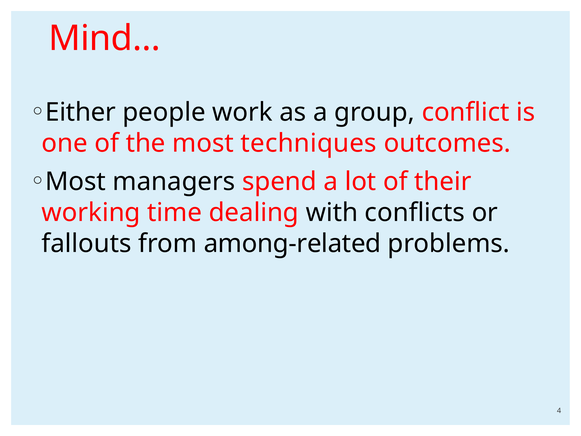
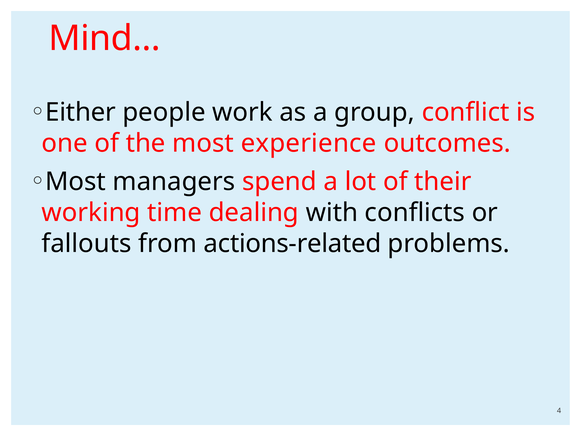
techniques: techniques -> experience (309, 143)
among-related: among-related -> actions-related (292, 244)
